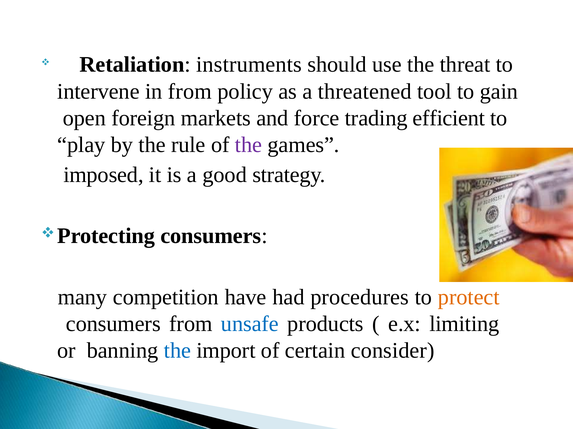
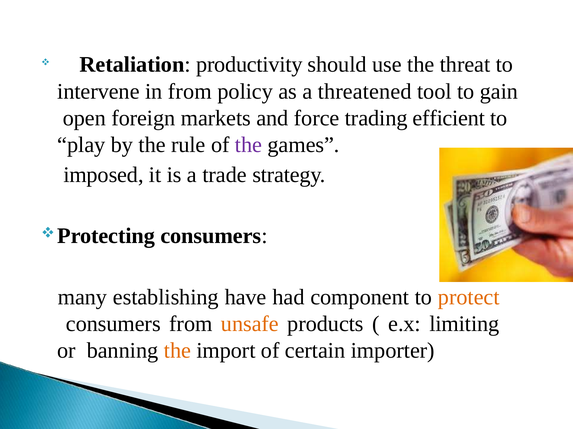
instruments: instruments -> productivity (249, 65)
good: good -> trade (225, 175)
competition: competition -> establishing (166, 298)
procedures: procedures -> component (360, 298)
unsafe colour: blue -> orange (250, 324)
the colour: blue -> orange (177, 351)
consider: consider -> importer (393, 351)
